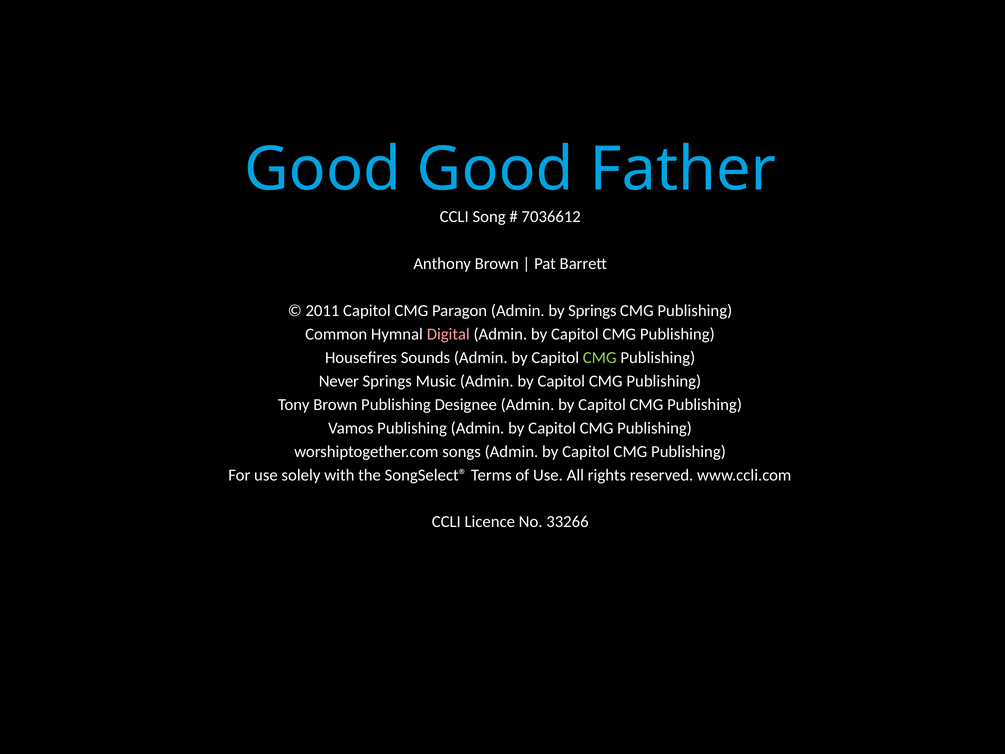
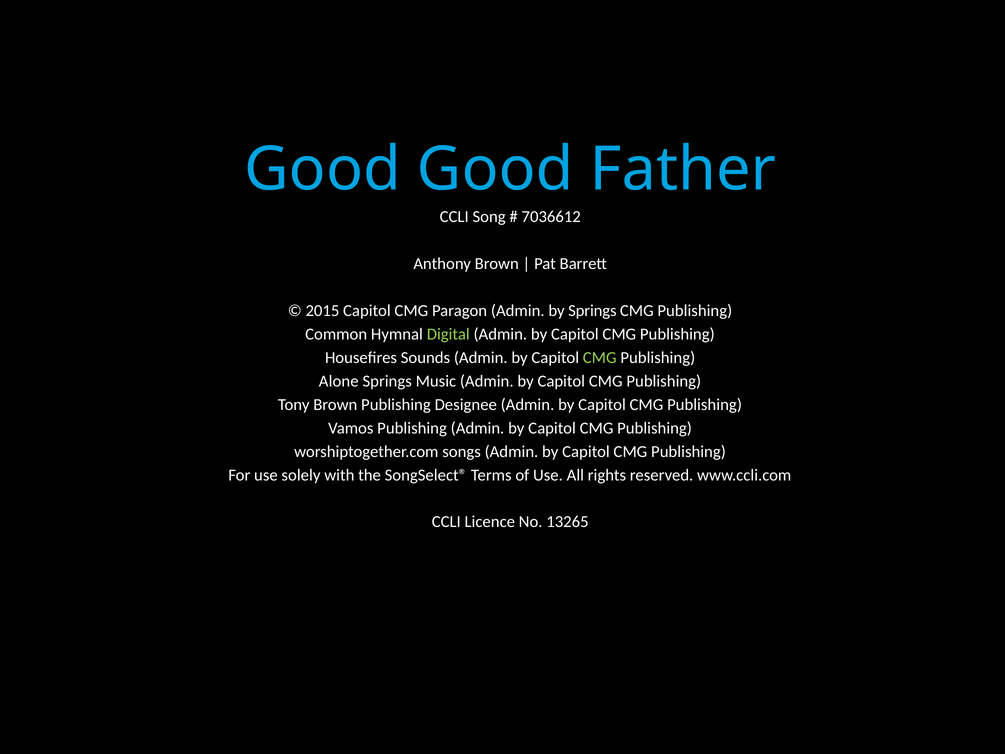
2011: 2011 -> 2015 (322, 311)
Digital colour: pink -> light green (448, 334)
Never: Never -> Alone (339, 381)
33266: 33266 -> 13265 (567, 522)
